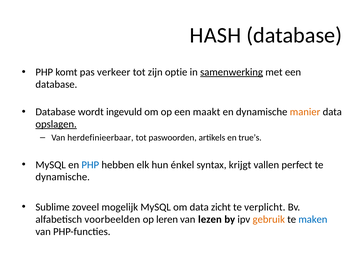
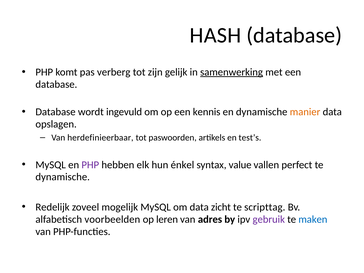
verkeer: verkeer -> verberg (114, 72)
optie: optie -> gelijk (176, 72)
maakt: maakt -> kennis (207, 112)
opslagen underline: present -> none (56, 124)
true’s: true’s -> test’s (250, 138)
PHP colour: blue -> purple (90, 165)
krijgt: krijgt -> value (240, 165)
Sublime: Sublime -> Redelijk (53, 207)
verplicht: verplicht -> scripttag (265, 207)
lezen: lezen -> adres (210, 219)
gebruik colour: orange -> purple (269, 219)
